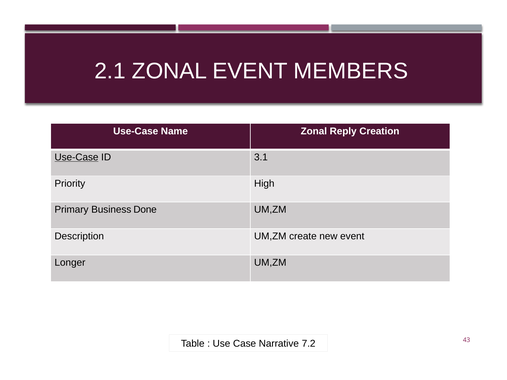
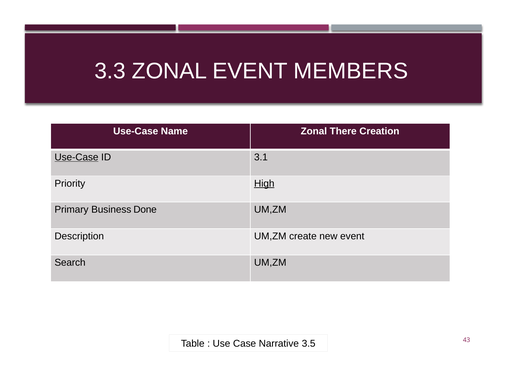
2.1: 2.1 -> 3.3 (110, 71)
Reply: Reply -> There (343, 131)
High underline: none -> present (264, 184)
Longer: Longer -> Search (70, 263)
7.2: 7.2 -> 3.5 (309, 344)
